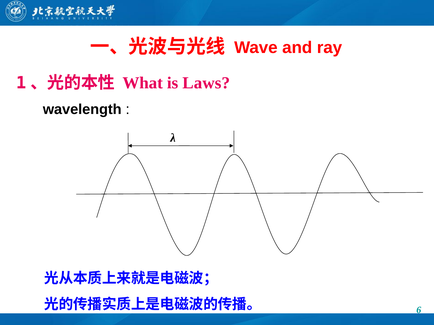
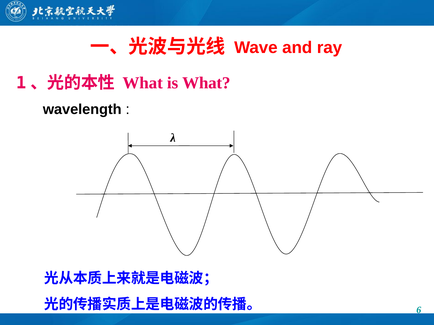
is Laws: Laws -> What (206, 83)
